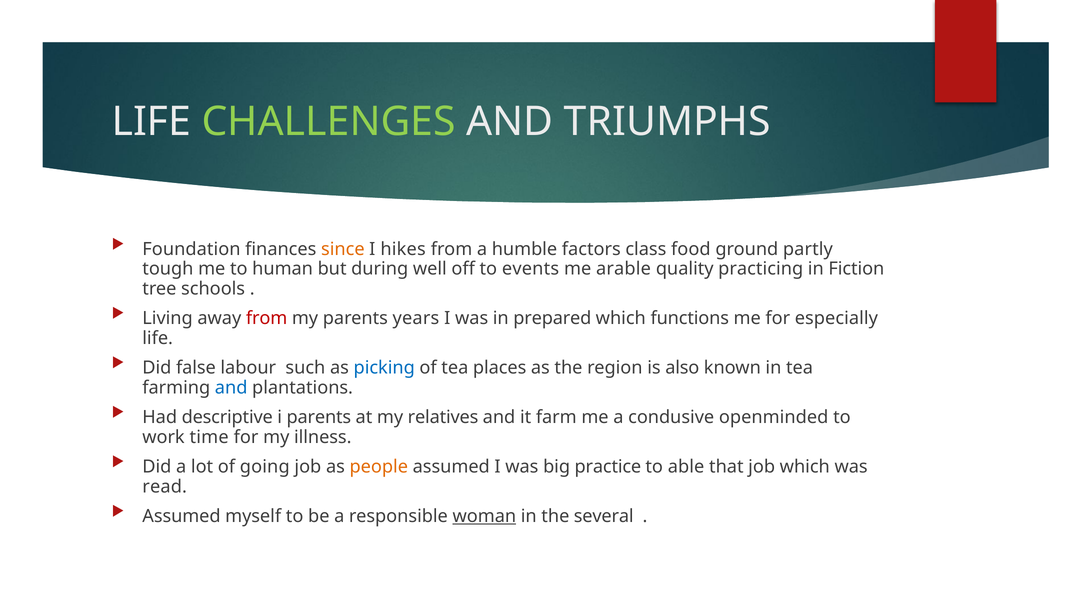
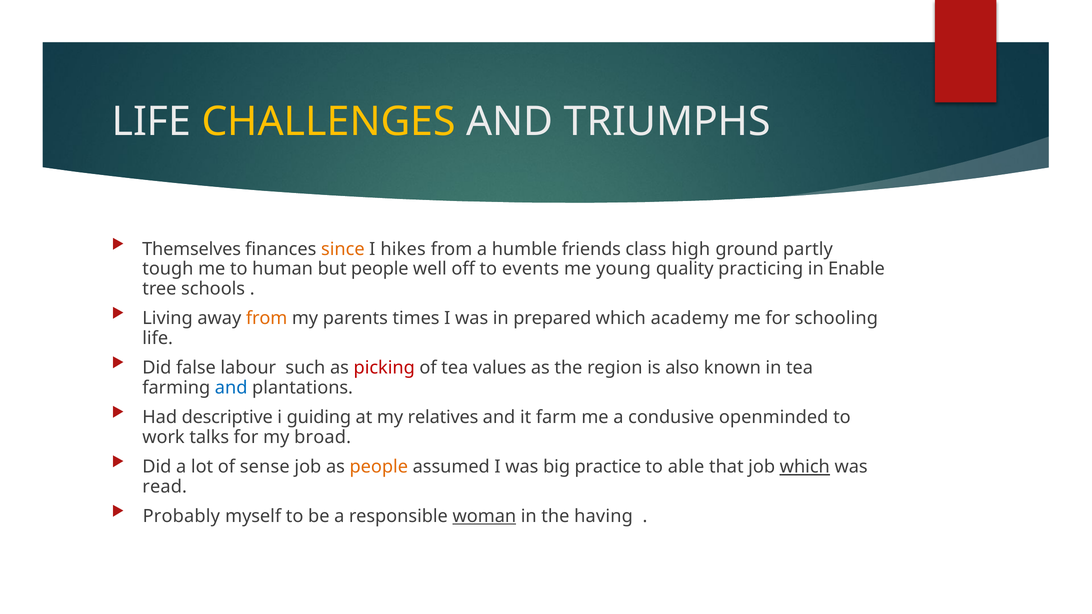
CHALLENGES colour: light green -> yellow (329, 122)
Foundation: Foundation -> Themselves (192, 249)
factors: factors -> friends (591, 249)
food: food -> high (691, 249)
but during: during -> people (380, 269)
arable: arable -> young (623, 269)
Fiction: Fiction -> Enable (856, 269)
from colour: red -> orange (267, 319)
years: years -> times (416, 319)
functions: functions -> academy (690, 319)
especially: especially -> schooling (836, 319)
picking colour: blue -> red (384, 368)
places: places -> values (500, 368)
i parents: parents -> guiding (319, 418)
time: time -> talks (209, 437)
illness: illness -> broad (323, 437)
going: going -> sense (265, 467)
which underline: none -> present (805, 467)
Assumed: Assumed -> Probably (181, 517)
several: several -> having (604, 517)
